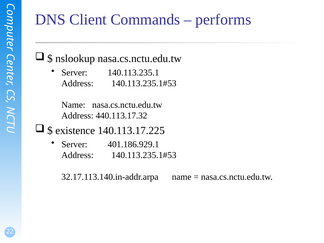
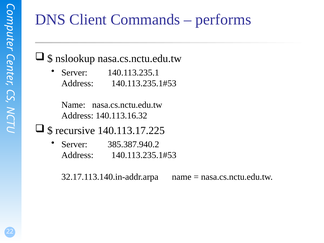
440.113.17.32: 440.113.17.32 -> 140.113.16.32 (121, 116)
existence: existence -> recursive (75, 130)
401.186.929.1: 401.186.929.1 -> 385.387.940.2 (133, 144)
